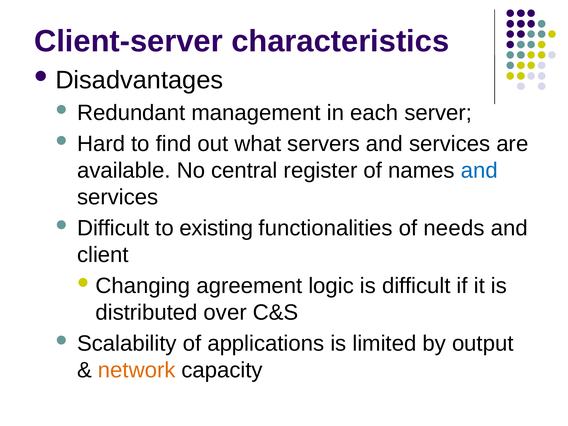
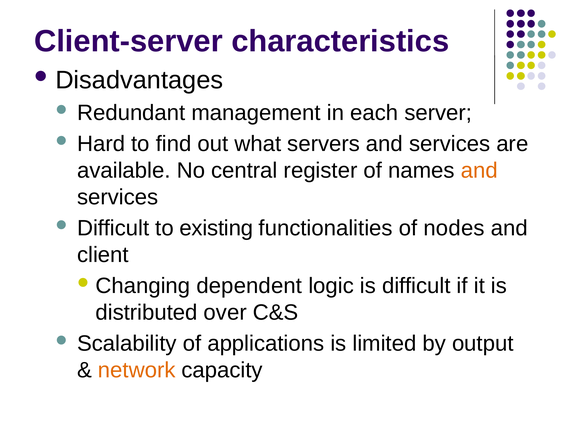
and colour: blue -> orange (479, 171)
needs: needs -> nodes (454, 228)
agreement: agreement -> dependent (249, 286)
